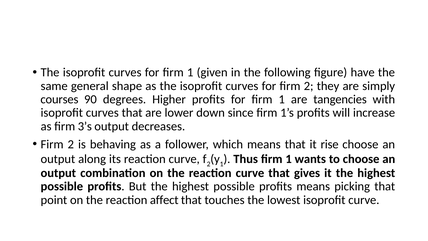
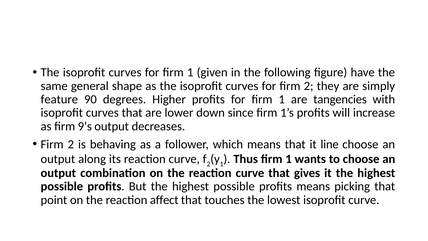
courses: courses -> feature (59, 99)
3’s: 3’s -> 9’s (85, 126)
rise: rise -> line (330, 144)
